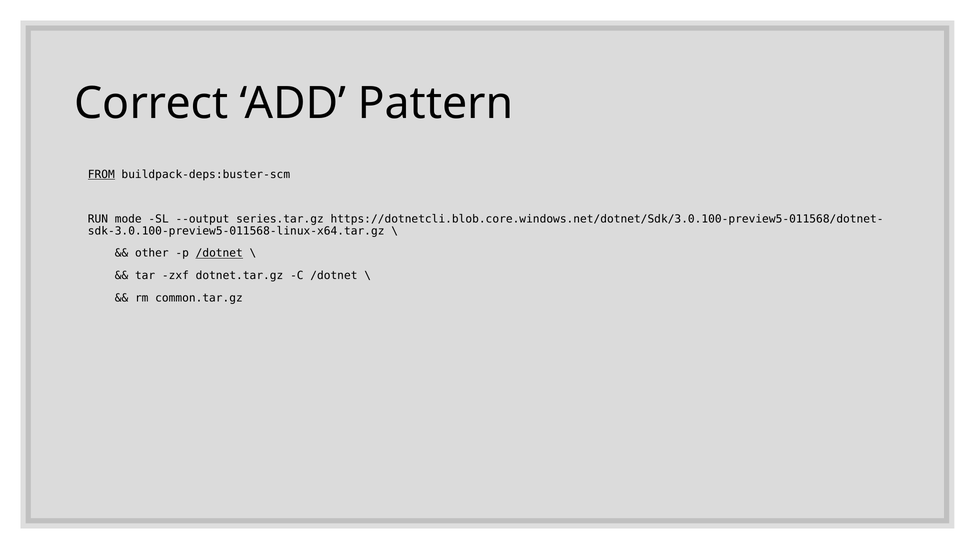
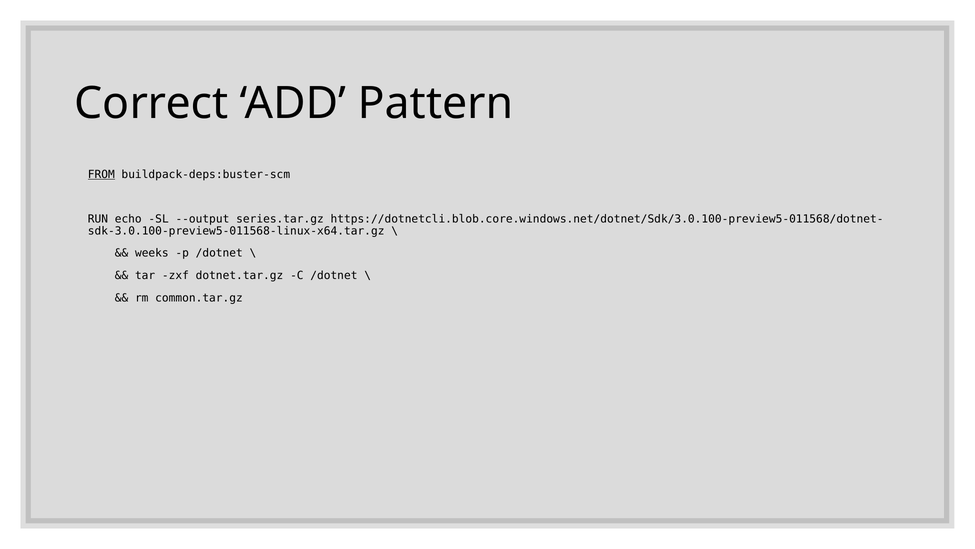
mode: mode -> echo (128, 219)
other: other -> weeks (152, 253)
/dotnet underline: present -> none (219, 253)
